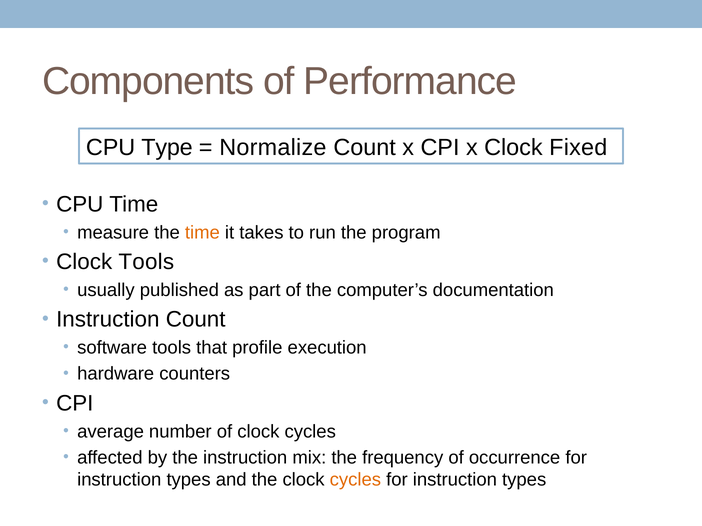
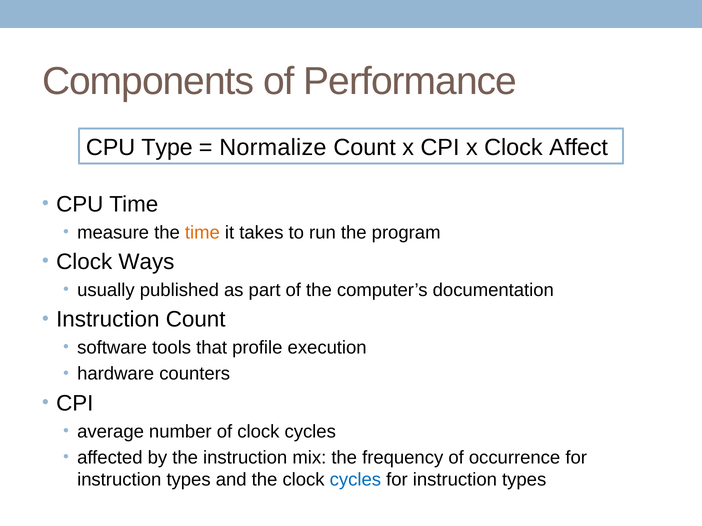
Fixed: Fixed -> Affect (579, 148)
Clock Tools: Tools -> Ways (146, 262)
cycles colour: orange -> blue (355, 480)
